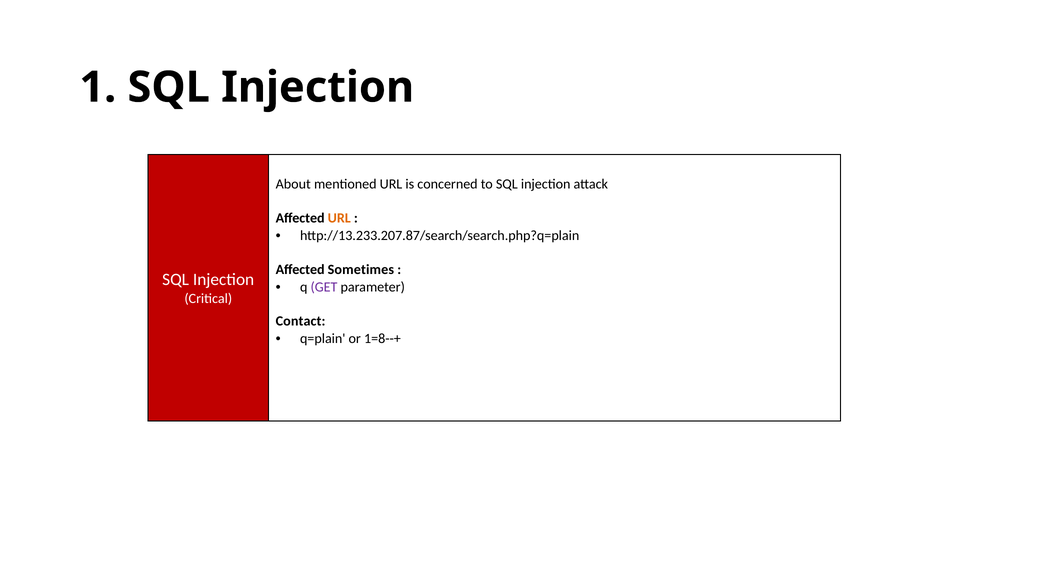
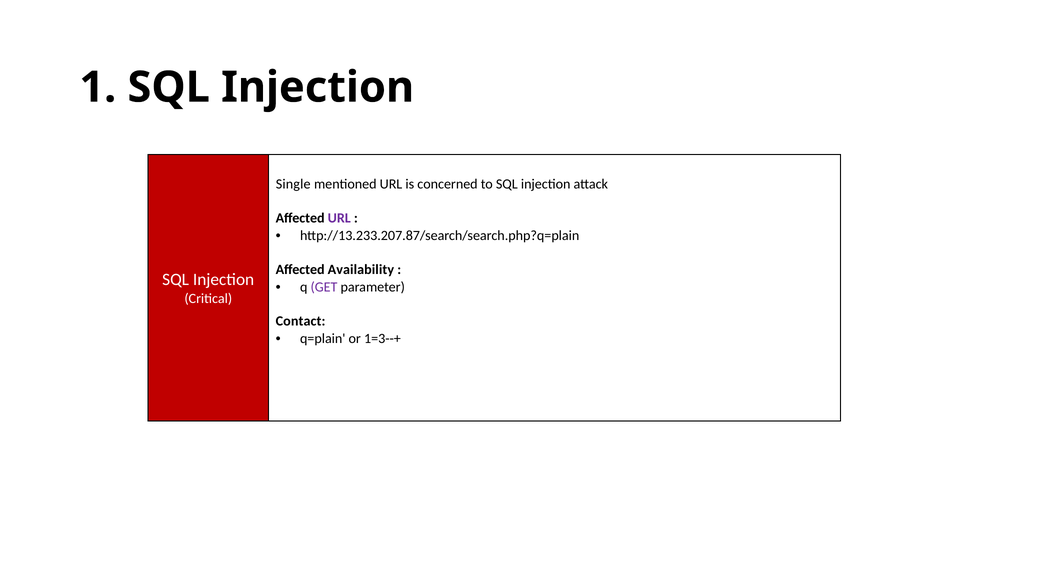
About: About -> Single (293, 184)
URL colour: orange -> purple (339, 218)
Sometimes: Sometimes -> Availability (361, 270)
1=8--+: 1=8--+ -> 1=3--+ (382, 339)
